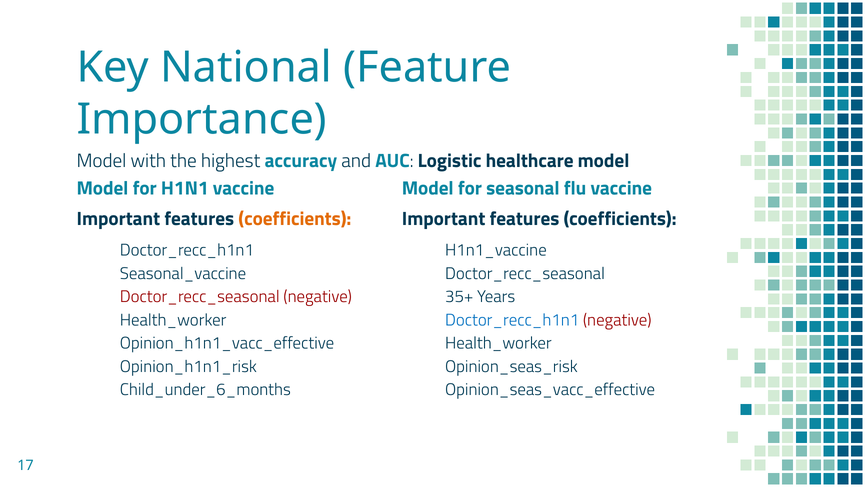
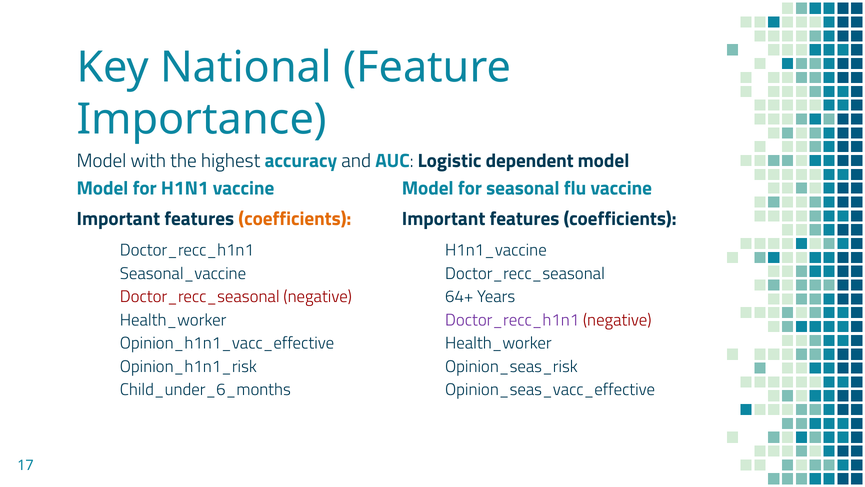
healthcare: healthcare -> dependent (530, 161)
35+: 35+ -> 64+ (459, 297)
Doctor_recc_h1n1 colour: blue -> purple (512, 320)
